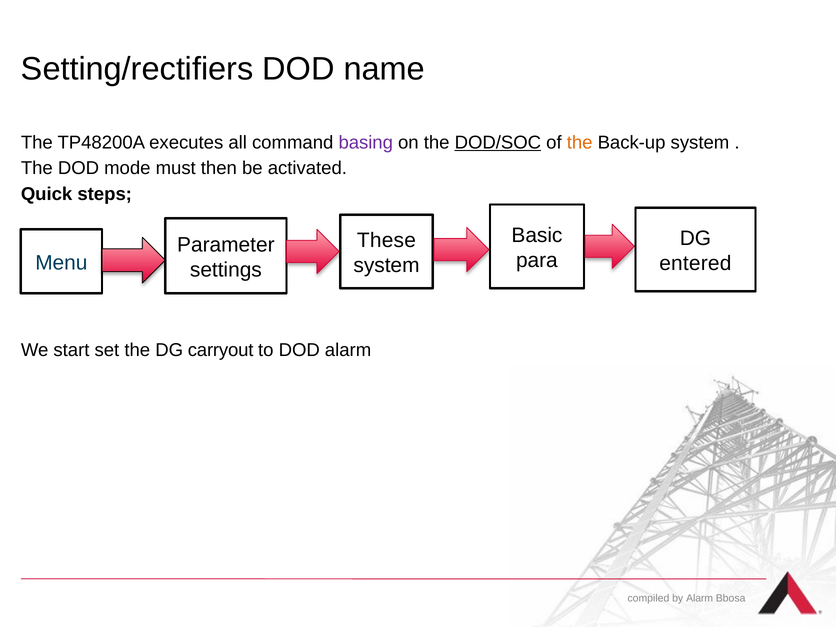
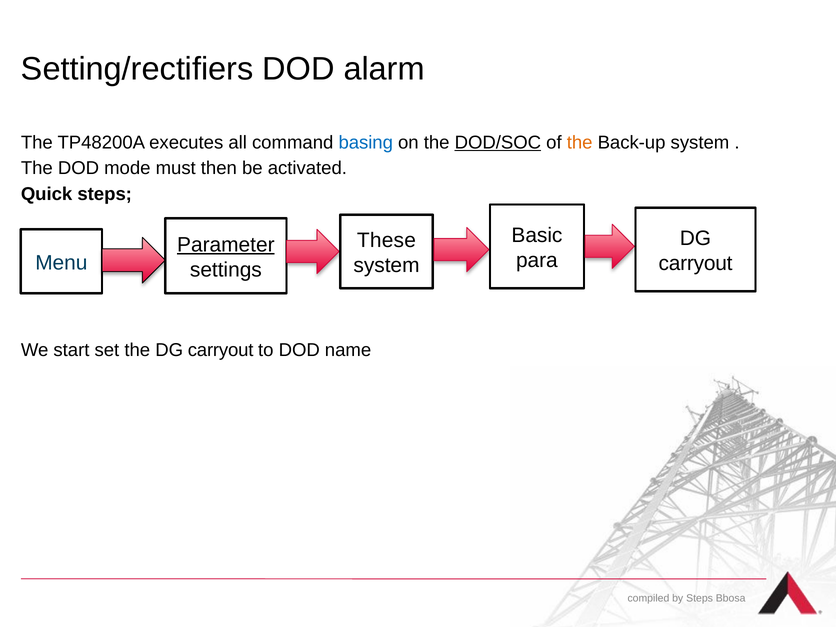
name: name -> alarm (384, 69)
basing colour: purple -> blue (366, 142)
Parameter underline: none -> present (226, 245)
entered: entered -> carryout (696, 264)
DOD alarm: alarm -> name (348, 350)
by Alarm: Alarm -> Steps (700, 599)
